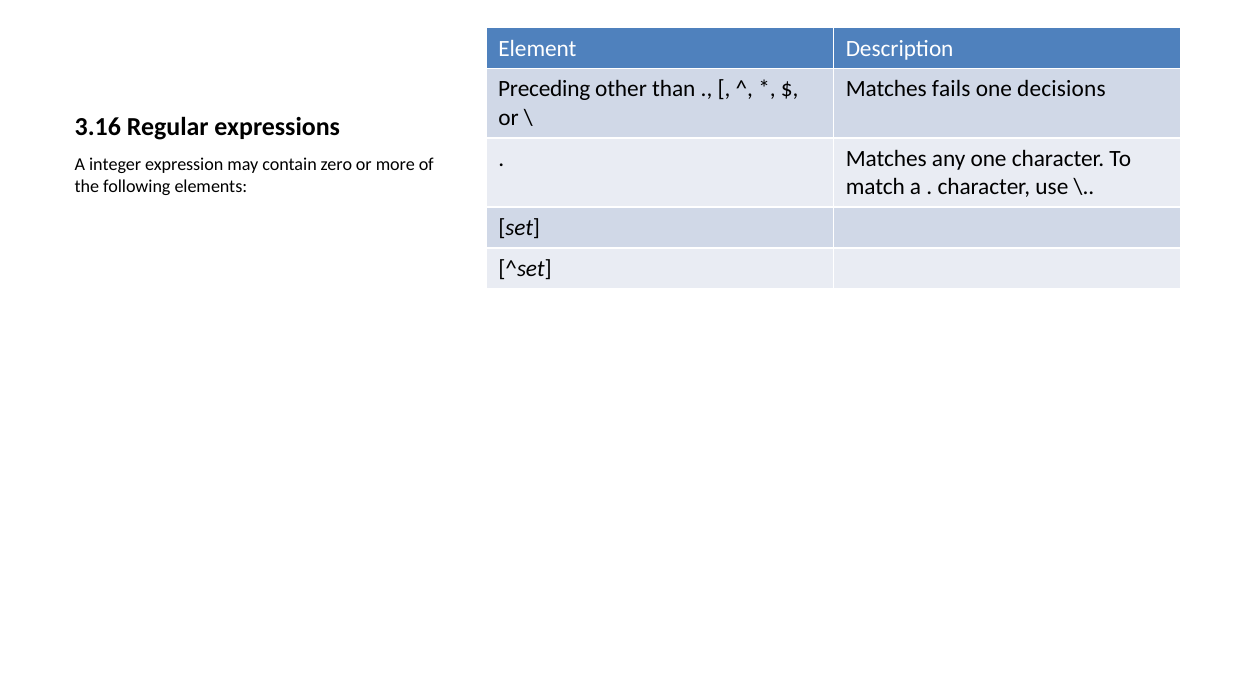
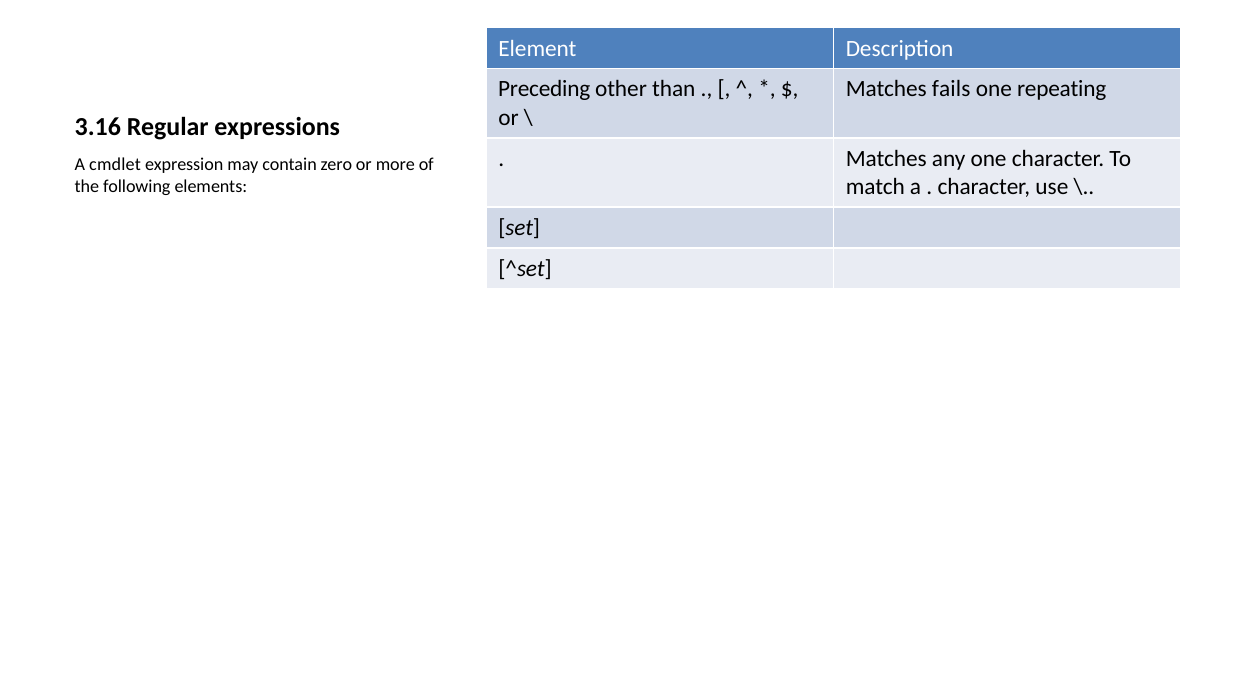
decisions: decisions -> repeating (1062, 89)
integer: integer -> cmdlet (115, 165)
